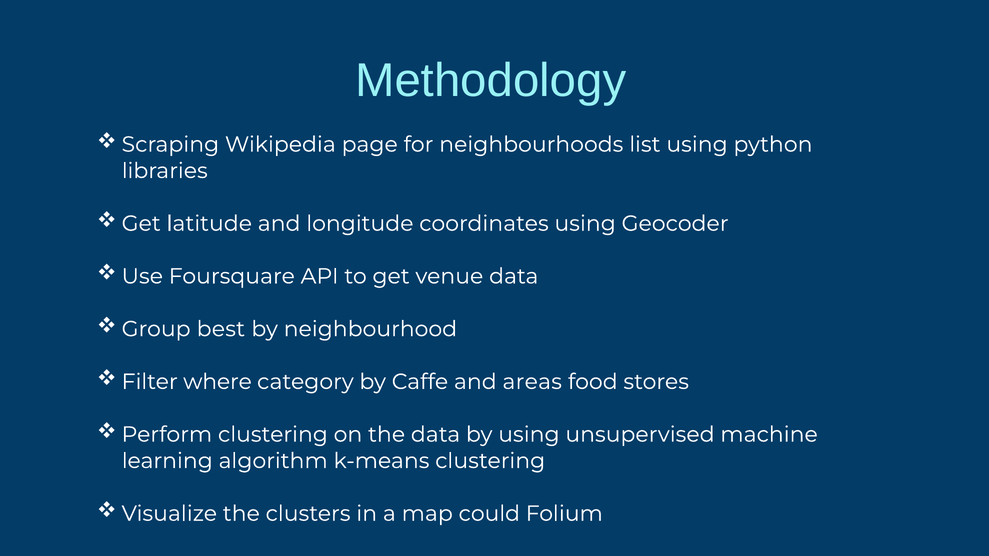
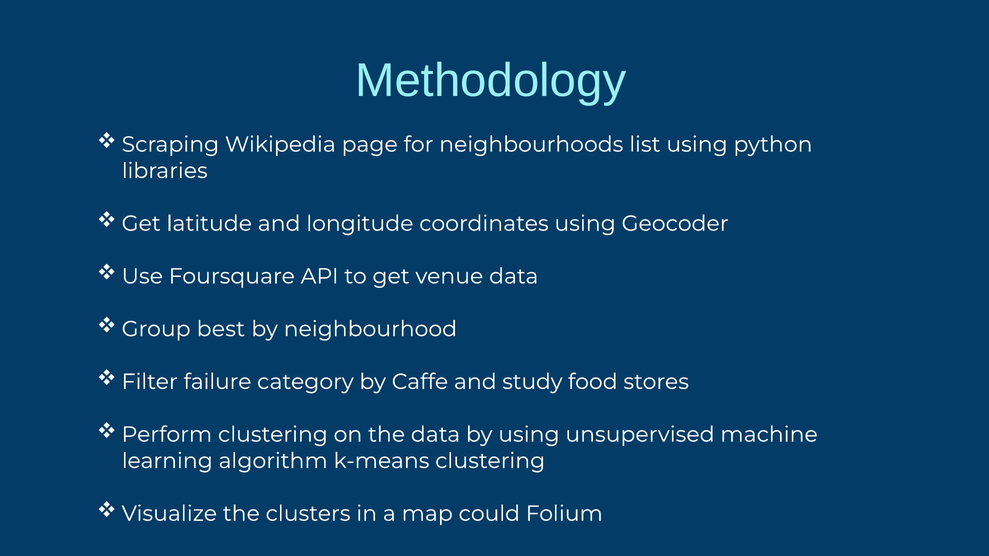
where: where -> failure (217, 382)
areas: areas -> study (532, 382)
